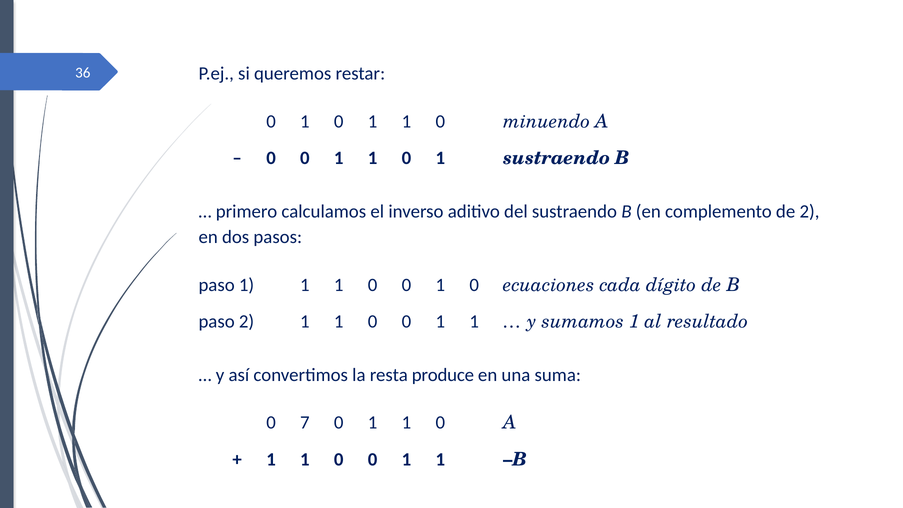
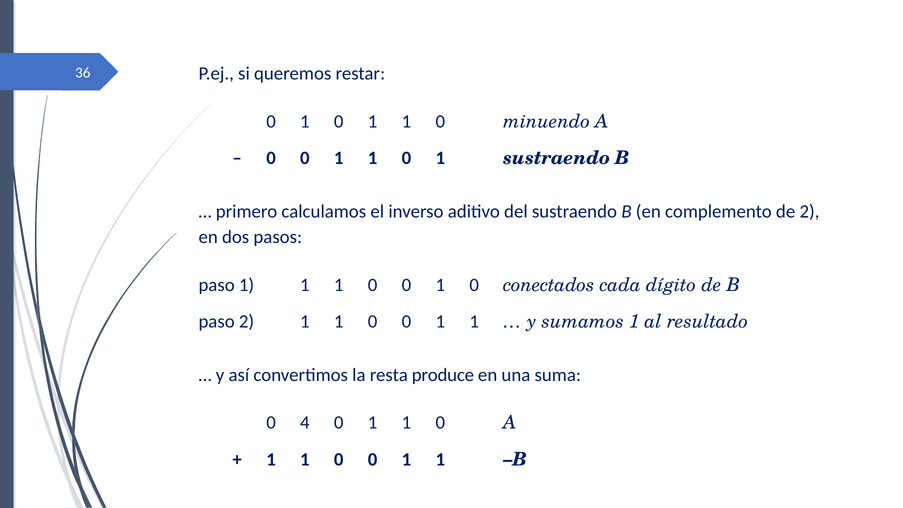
ecuaciones: ecuaciones -> conectados (549, 285)
7: 7 -> 4 (305, 423)
